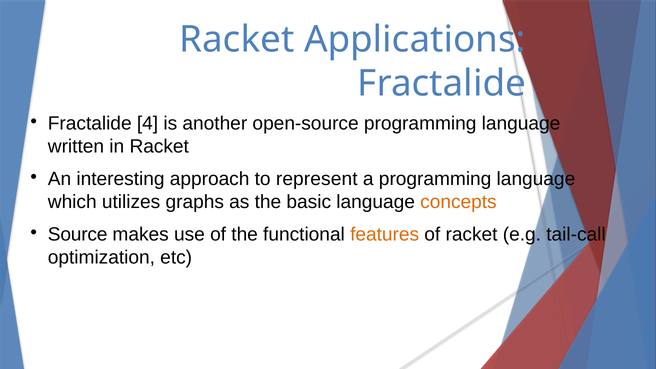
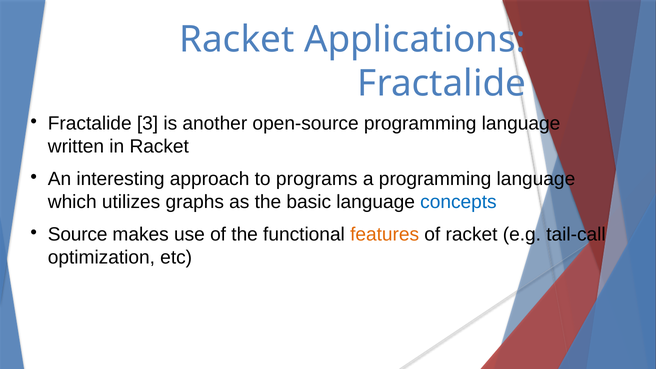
4: 4 -> 3 (148, 123)
represent: represent -> programs (317, 179)
concepts colour: orange -> blue (458, 202)
